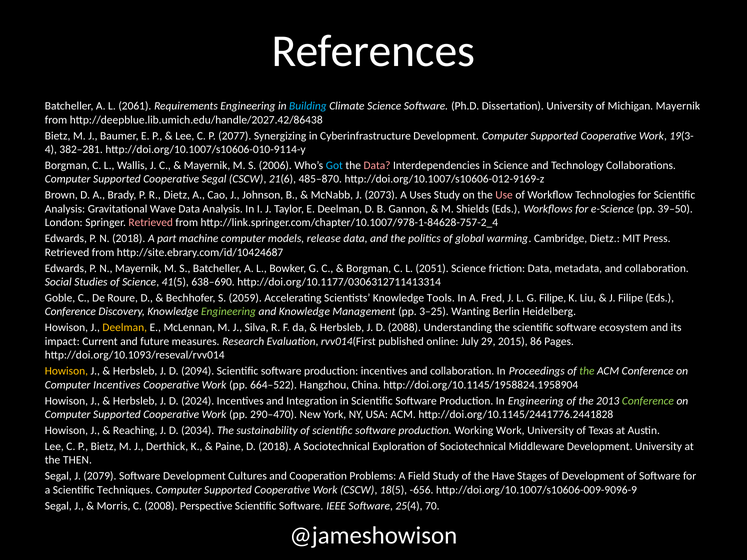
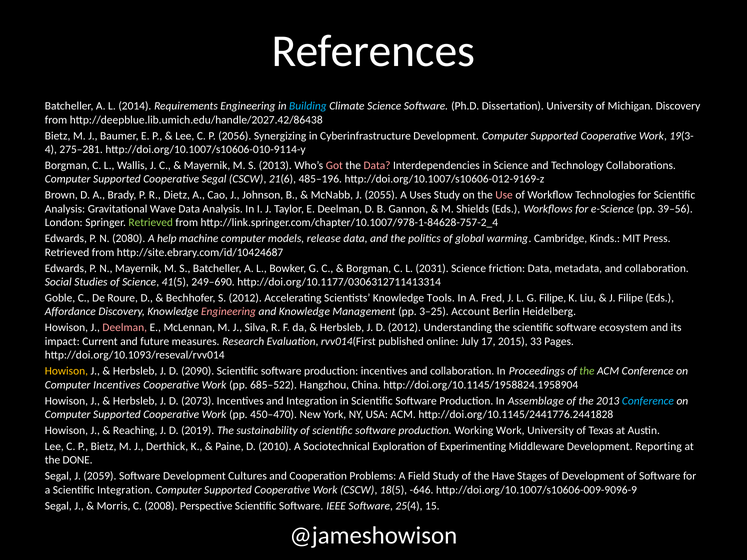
2061: 2061 -> 2014 (135, 106)
Michigan Mayernik: Mayernik -> Discovery (678, 106)
2077: 2077 -> 2056 (235, 136)
382–281: 382–281 -> 275–281 (81, 150)
S 2006: 2006 -> 2013 (275, 166)
Got colour: light blue -> pink (334, 166)
485–870: 485–870 -> 485–196 (320, 179)
2073: 2073 -> 2055 (381, 195)
39–50: 39–50 -> 39–56 (675, 209)
Retrieved colour: pink -> light green (151, 223)
N 2018: 2018 -> 2080 (129, 239)
part: part -> help (167, 239)
Cambridge Dietz: Dietz -> Kinds (605, 239)
2051: 2051 -> 2031 (432, 268)
638–690: 638–690 -> 249–690 (213, 282)
S 2059: 2059 -> 2012 (245, 298)
Conference: Conference -> Affordance (70, 312)
Engineering colour: light green -> pink (228, 312)
Wanting: Wanting -> Account (471, 312)
Deelman colour: yellow -> pink (125, 328)
D 2088: 2088 -> 2012 (404, 328)
29: 29 -> 17 (488, 342)
86: 86 -> 33 (536, 342)
2094: 2094 -> 2090 (198, 371)
664–522: 664–522 -> 685–522 (274, 385)
2024: 2024 -> 2073 (198, 401)
In Engineering: Engineering -> Assemblage (536, 401)
Conference colour: light green -> light blue (648, 401)
290–470: 290–470 -> 450–470 (274, 415)
2034: 2034 -> 2019 (198, 431)
D 2018: 2018 -> 2010 (275, 447)
of Sociotechnical: Sociotechnical -> Experimenting (473, 447)
Development University: University -> Reporting (659, 447)
THEN: THEN -> DONE (78, 460)
2079: 2079 -> 2059 (100, 476)
Scientific Techniques: Techniques -> Integration (125, 490)
-656: -656 -> -646 (422, 490)
70: 70 -> 15 (432, 506)
